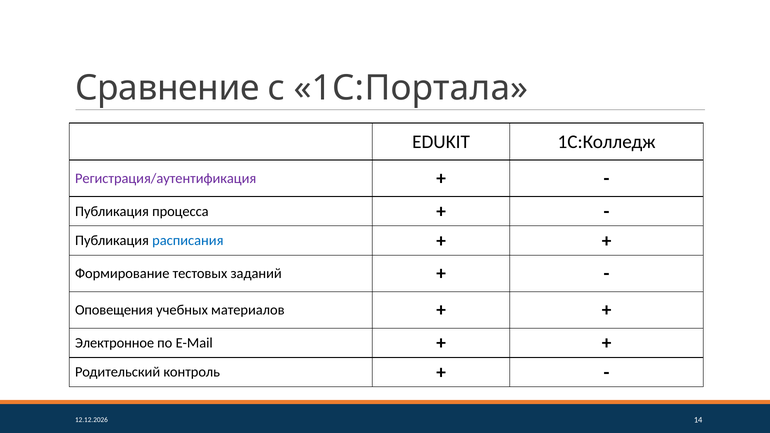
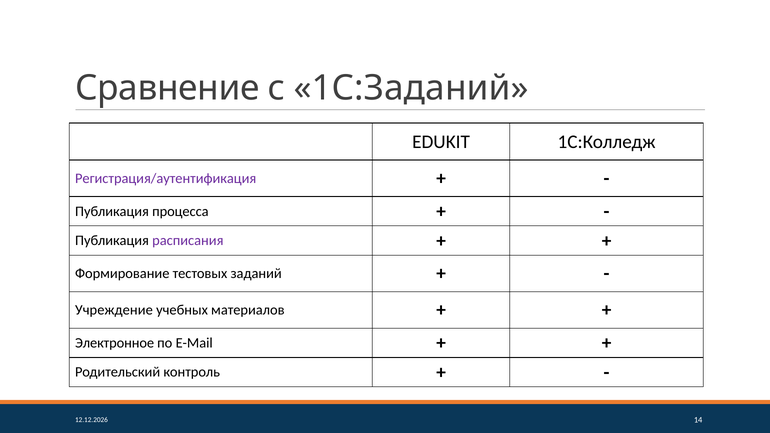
1С:Портала: 1С:Портала -> 1С:Заданий (411, 88)
расписания colour: blue -> purple (188, 241)
Оповещения: Оповещения -> Учреждение (114, 310)
